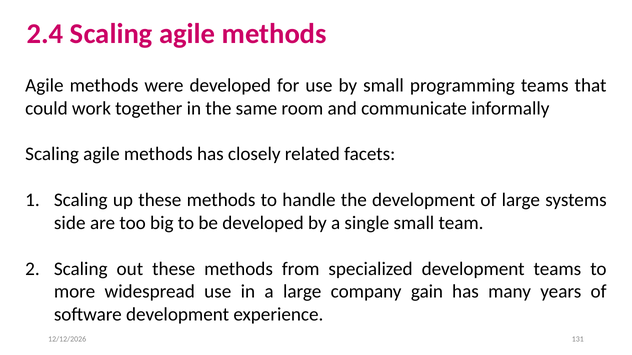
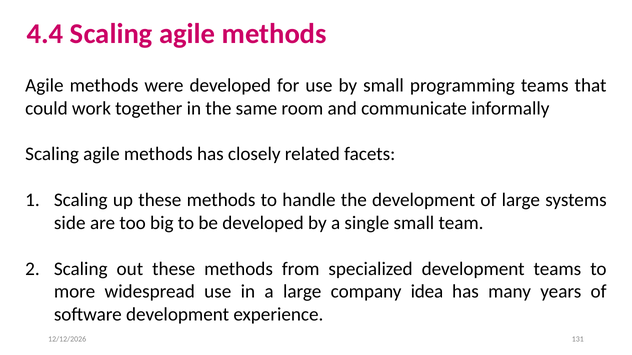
2.4: 2.4 -> 4.4 (45, 34)
gain: gain -> idea (427, 292)
